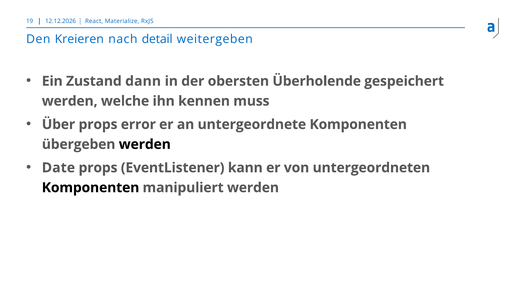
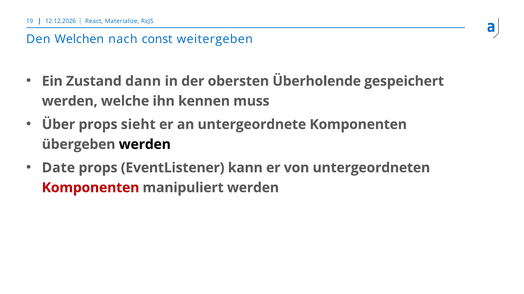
Kreieren: Kreieren -> Welchen (79, 39)
detail: detail -> const (157, 39)
error: error -> sieht (138, 125)
Komponenten colour: black -> red (91, 188)
